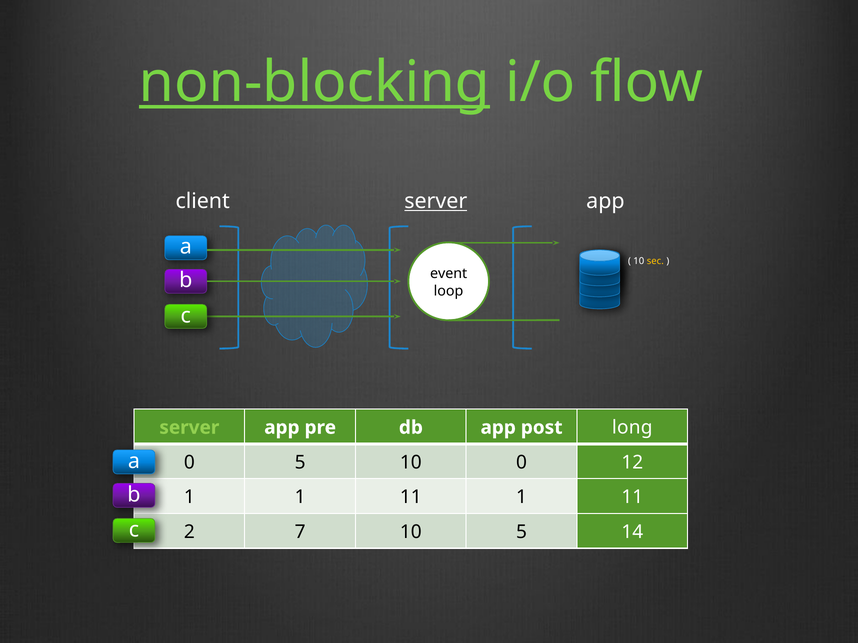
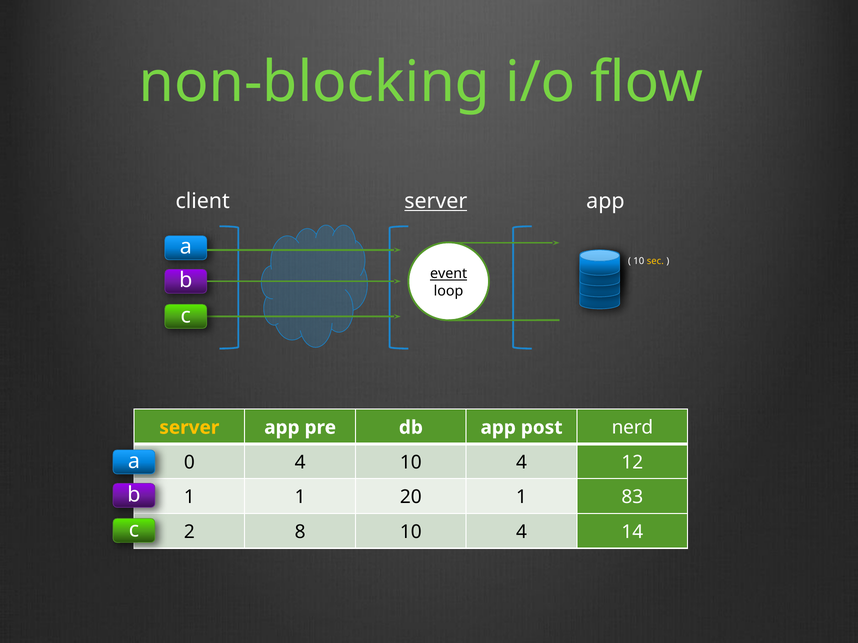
non-blocking underline: present -> none (314, 82)
event underline: none -> present (449, 274)
server colour: light green -> yellow (189, 428)
long: long -> nerd (632, 428)
0 5: 5 -> 4 (300, 463)
0: 0 -> 4 (522, 463)
1 1 11: 11 -> 20 (411, 497)
11: 11 -> 83 (632, 497)
7: 7 -> 8 (300, 532)
5: 5 -> 4 (522, 532)
